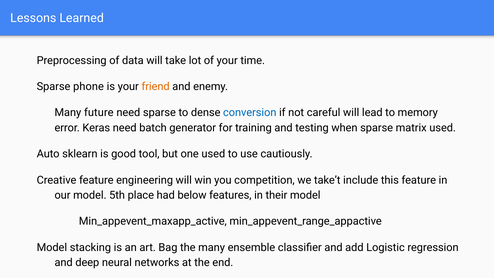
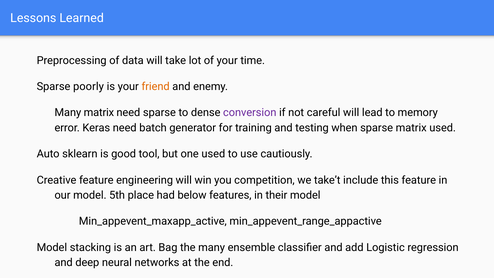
phone: phone -> poorly (89, 87)
Many future: future -> matrix (99, 113)
conversion colour: blue -> purple (250, 113)
